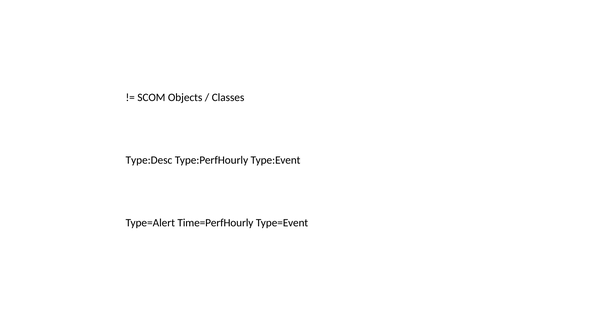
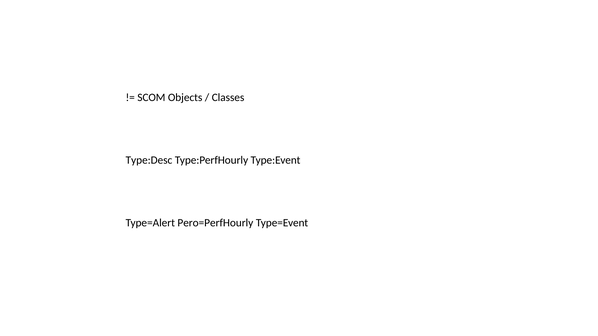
Time=PerfHourly: Time=PerfHourly -> Pero=PerfHourly (215, 223)
